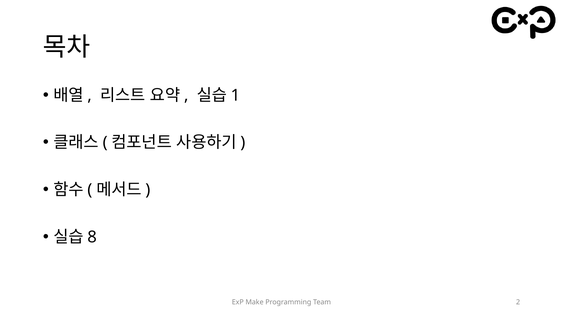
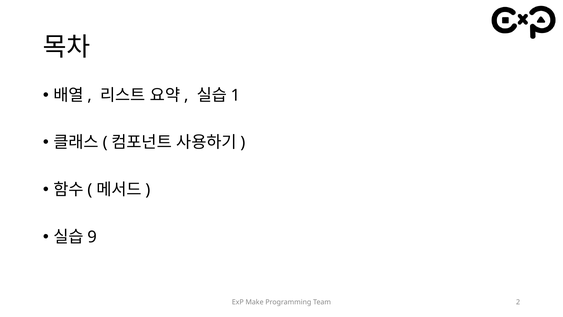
8: 8 -> 9 (92, 237)
